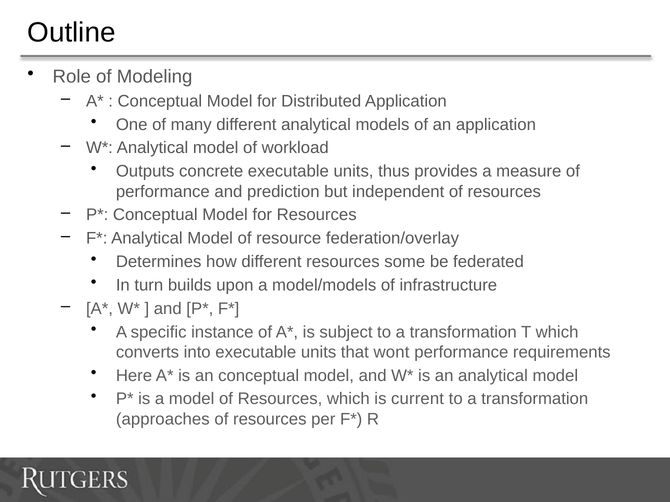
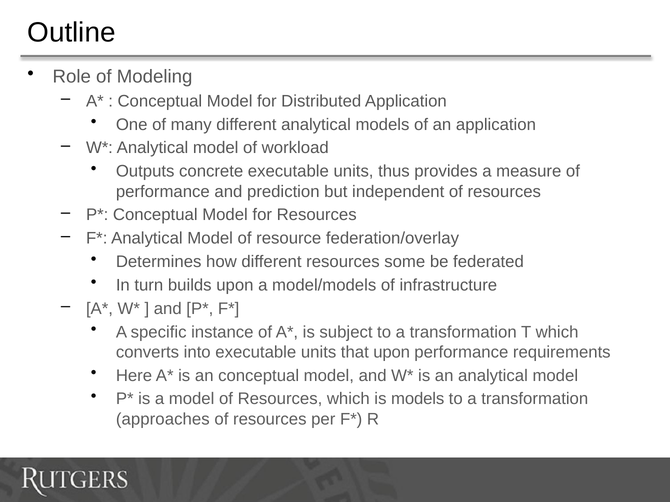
that wont: wont -> upon (392, 352)
is current: current -> models (418, 399)
